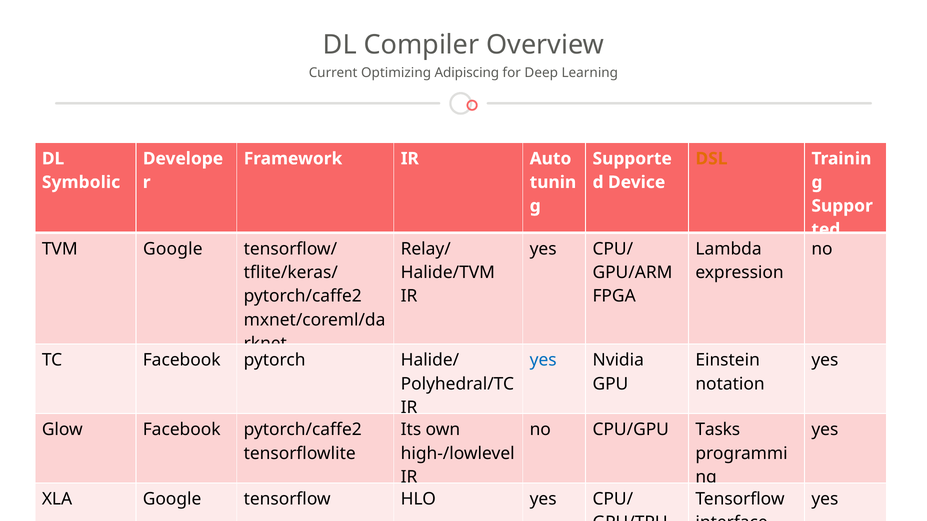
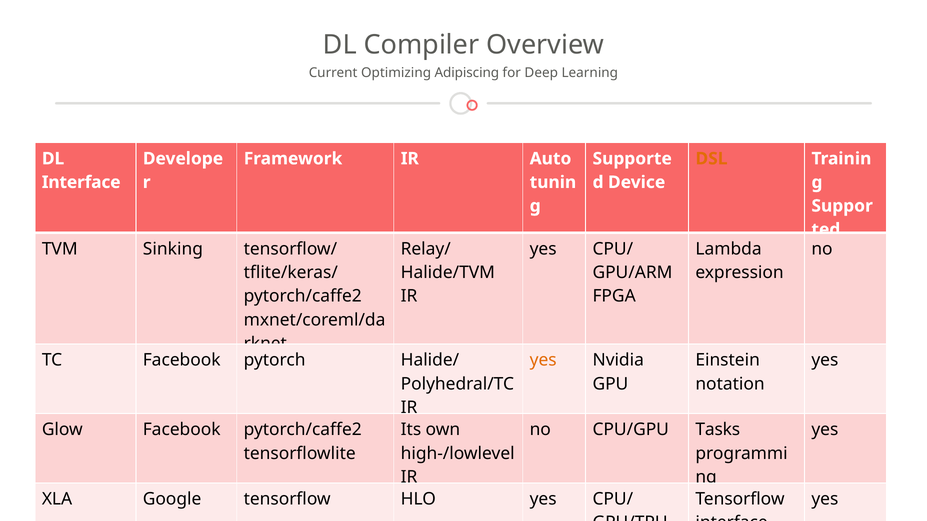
Symbolic: Symbolic -> Interface (81, 182)
TVM Google: Google -> Sinking (173, 249)
yes colour: blue -> orange (543, 360)
